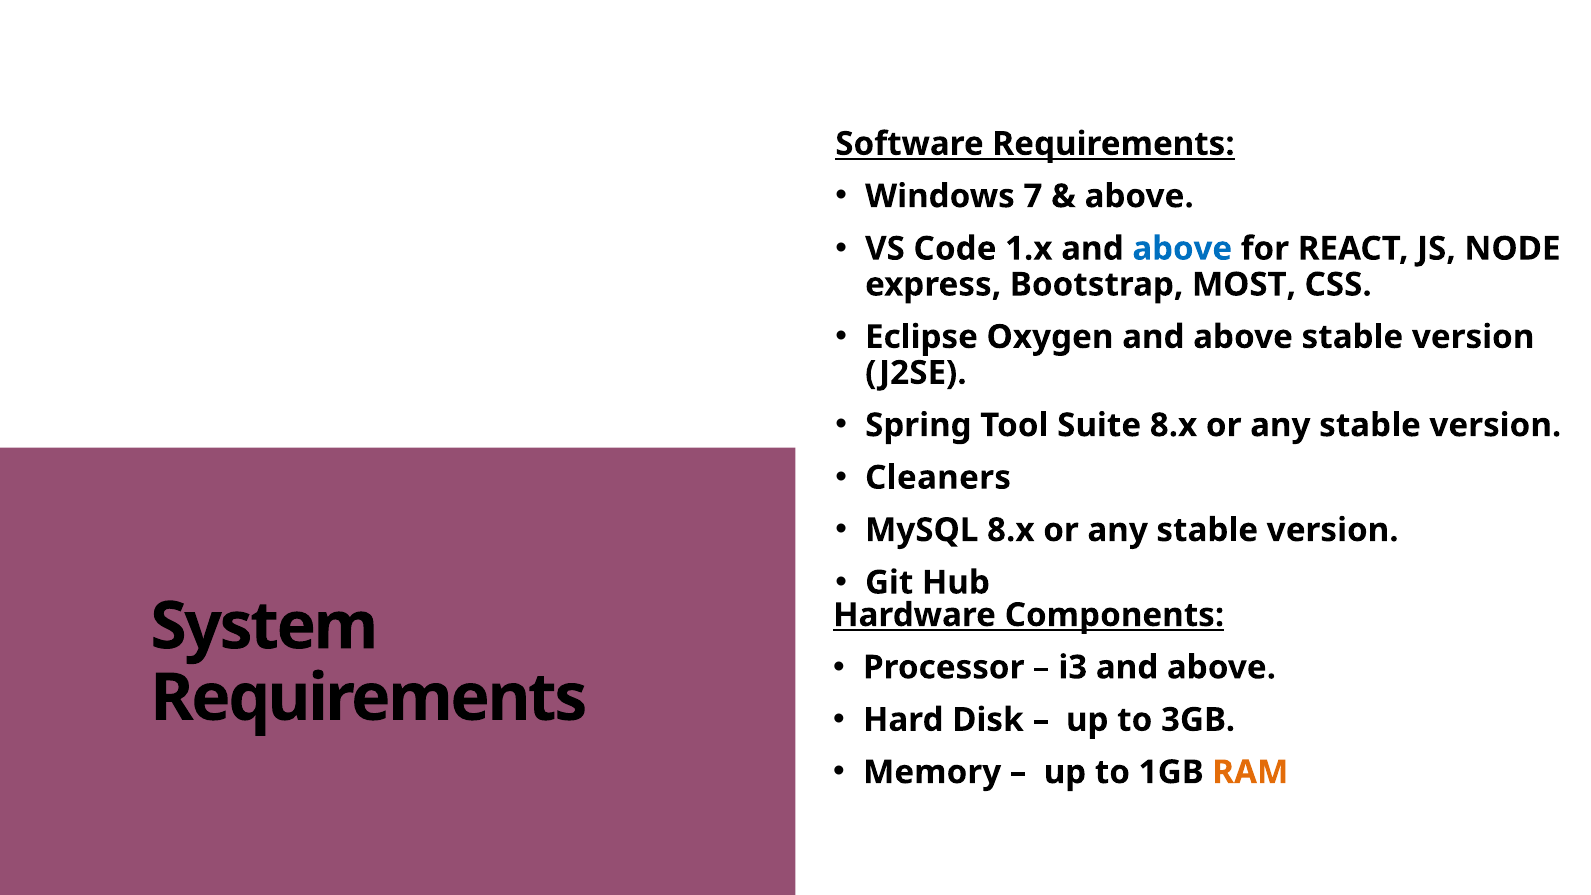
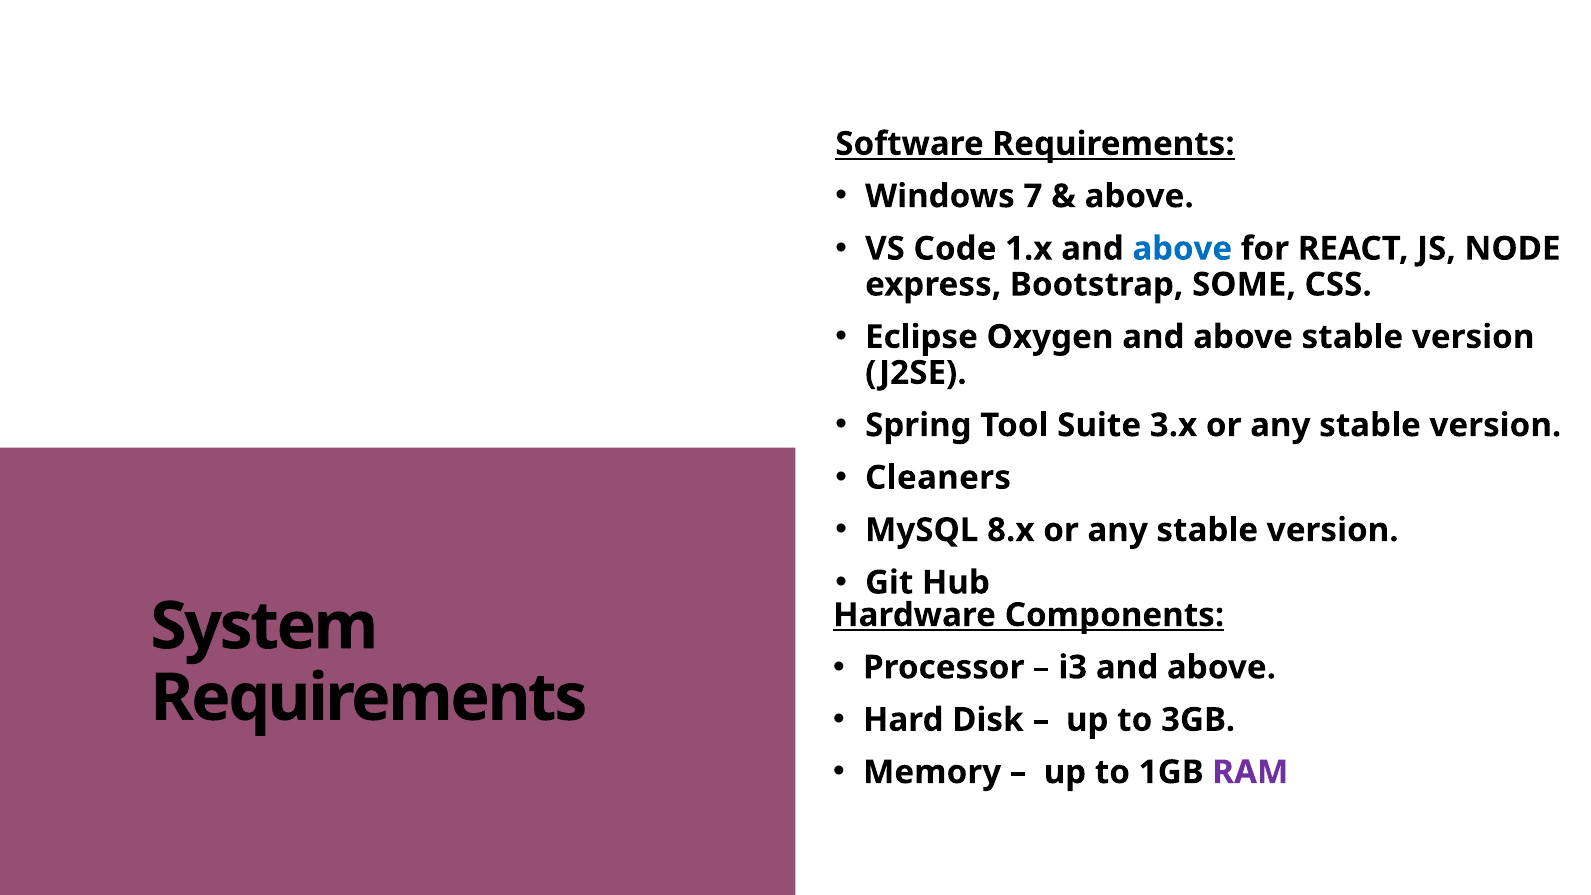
MOST: MOST -> SOME (1244, 285)
Suite 8.x: 8.x -> 3.x (1173, 425)
RAM colour: orange -> purple (1250, 772)
